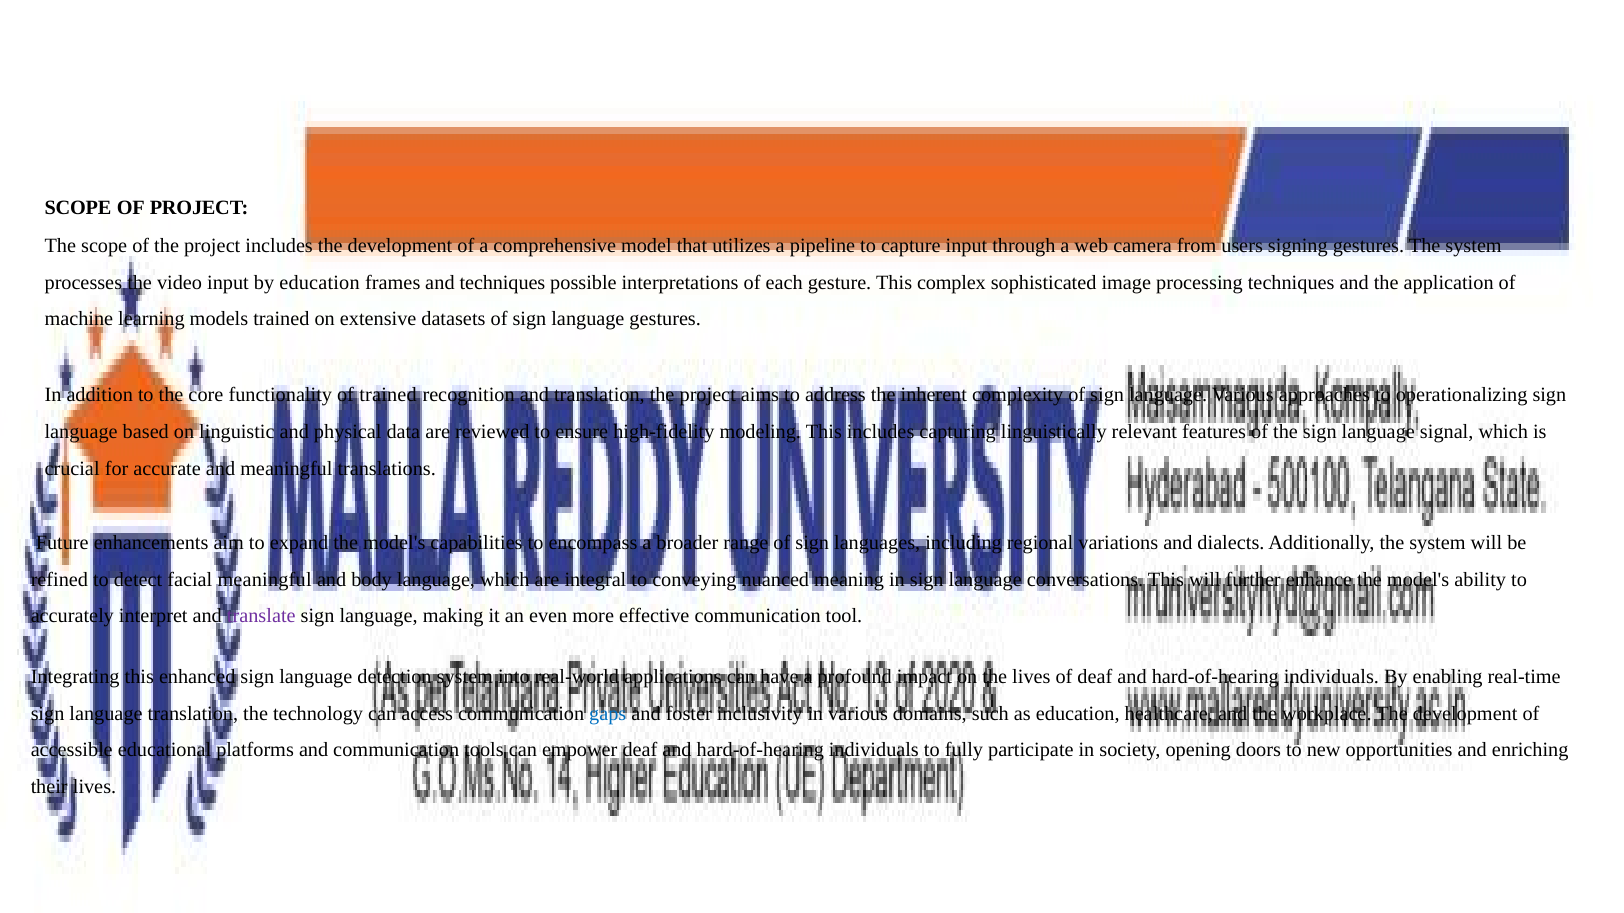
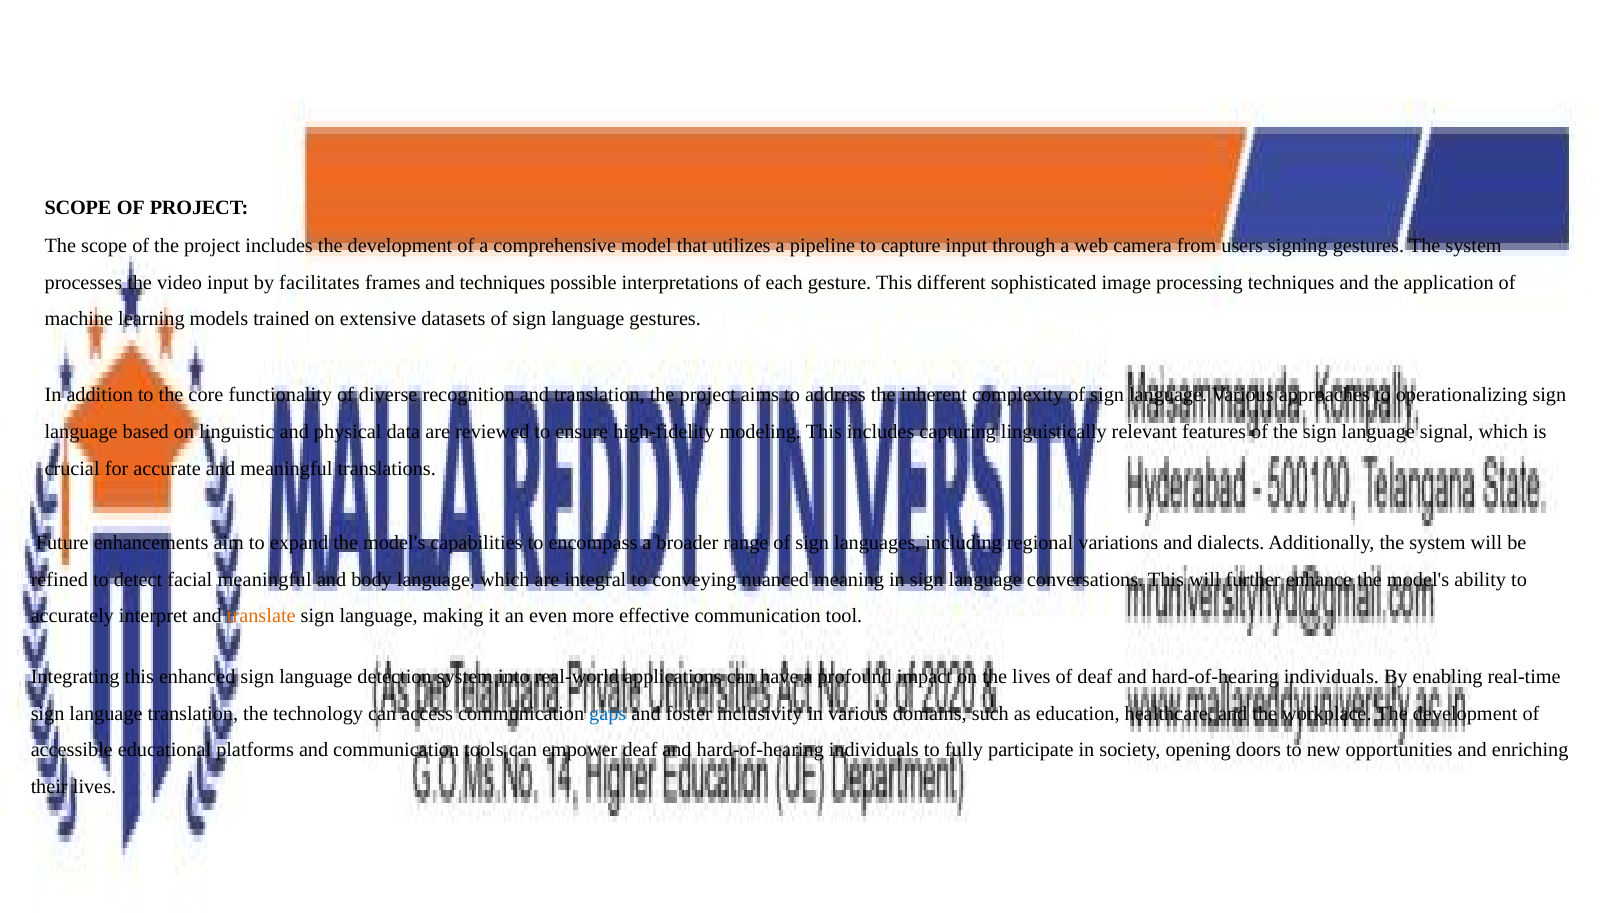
by education: education -> facilitates (320, 283)
complex: complex -> different (951, 283)
of trained: trained -> diverse (388, 395)
translate colour: purple -> orange (261, 616)
